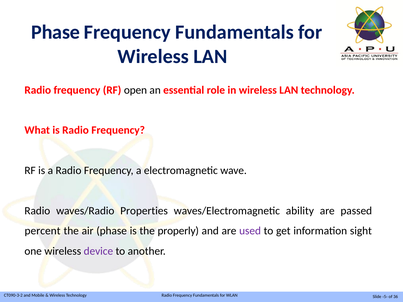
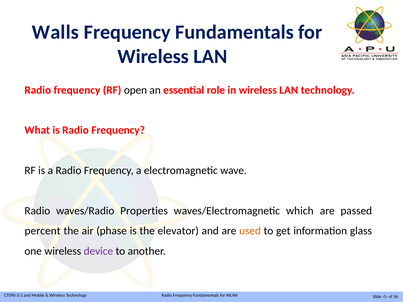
Phase: Phase -> Walls (55, 32)
ability: ability -> which (300, 211)
properly: properly -> elevator (178, 231)
used colour: purple -> orange (250, 231)
sight: sight -> glass (361, 231)
